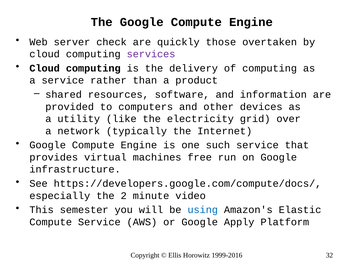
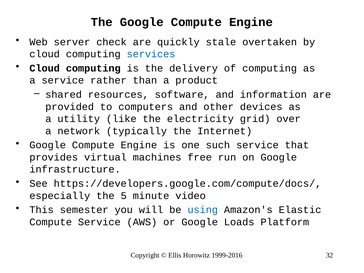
those: those -> stale (221, 42)
services colour: purple -> blue (151, 54)
2: 2 -> 5 (124, 196)
Apply: Apply -> Loads (239, 222)
